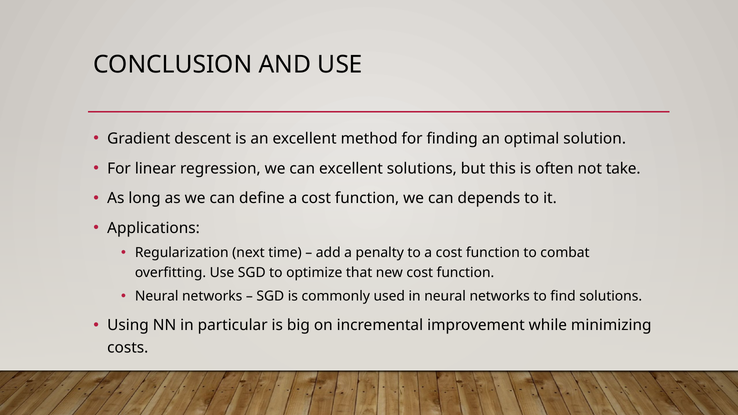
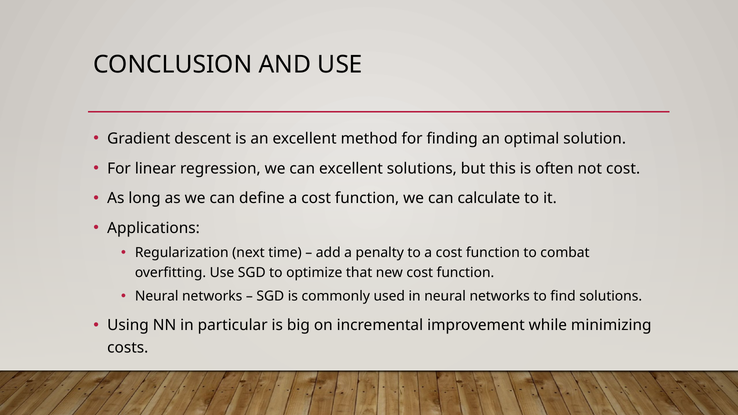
not take: take -> cost (623, 169)
depends: depends -> calculate (489, 198)
